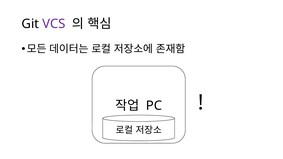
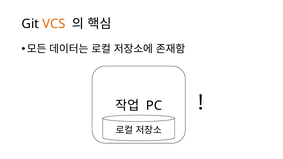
VCS colour: purple -> orange (54, 24)
